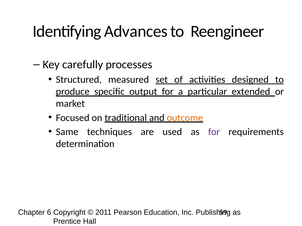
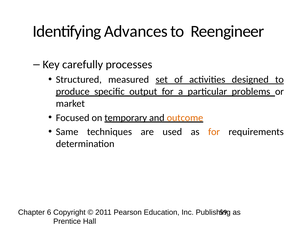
extended: extended -> problems (251, 92)
traditional: traditional -> temporary (126, 118)
for colour: purple -> orange (214, 132)
